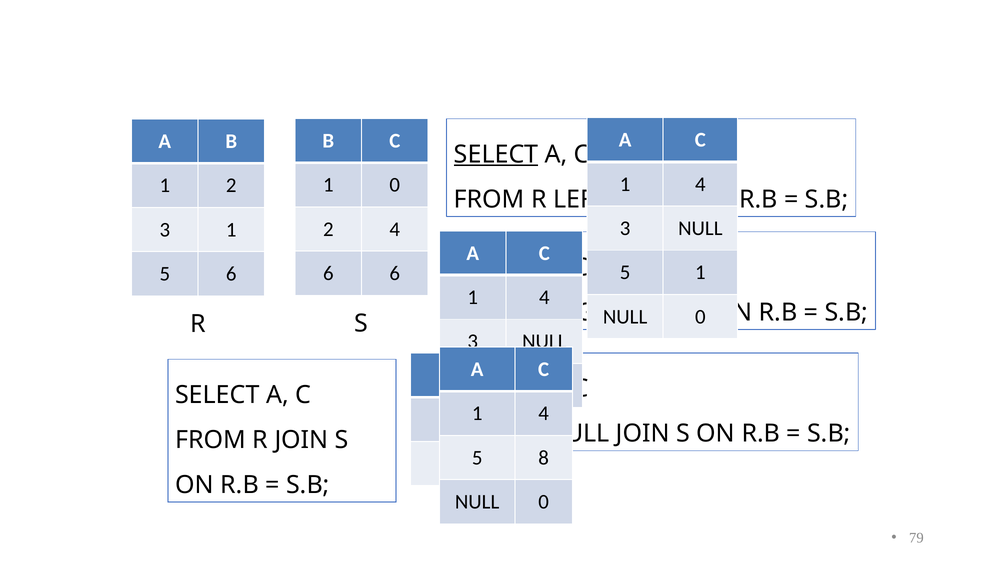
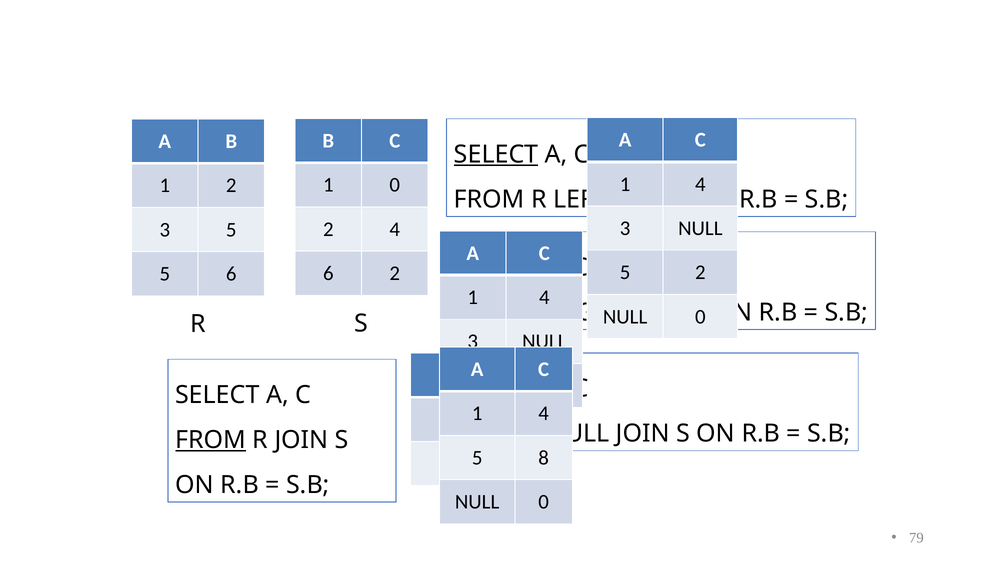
3 1: 1 -> 5 (231, 230)
5 1: 1 -> 2 (700, 272)
6 6: 6 -> 2 (395, 273)
FROM underline: none -> present (211, 439)
